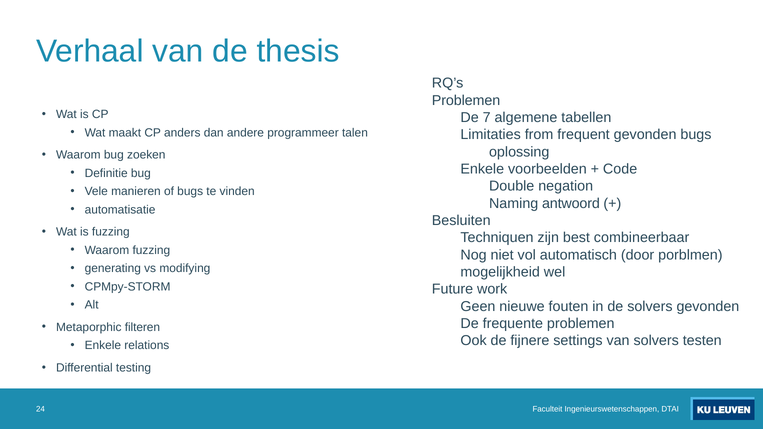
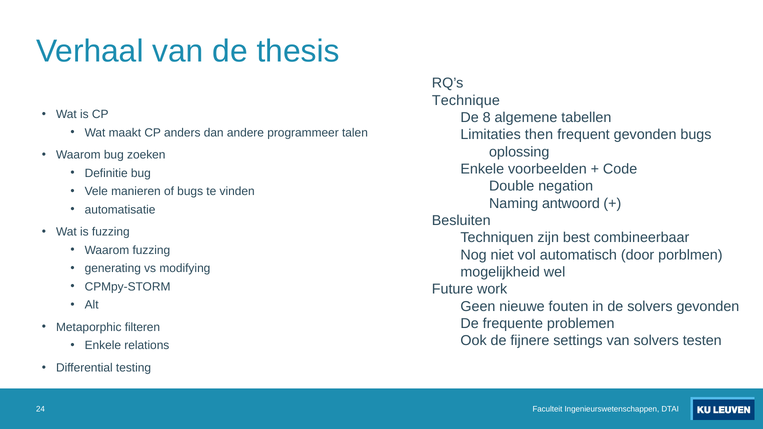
Problemen: Problemen -> Technique (466, 100)
7: 7 -> 8 (487, 118)
from: from -> then (539, 135)
